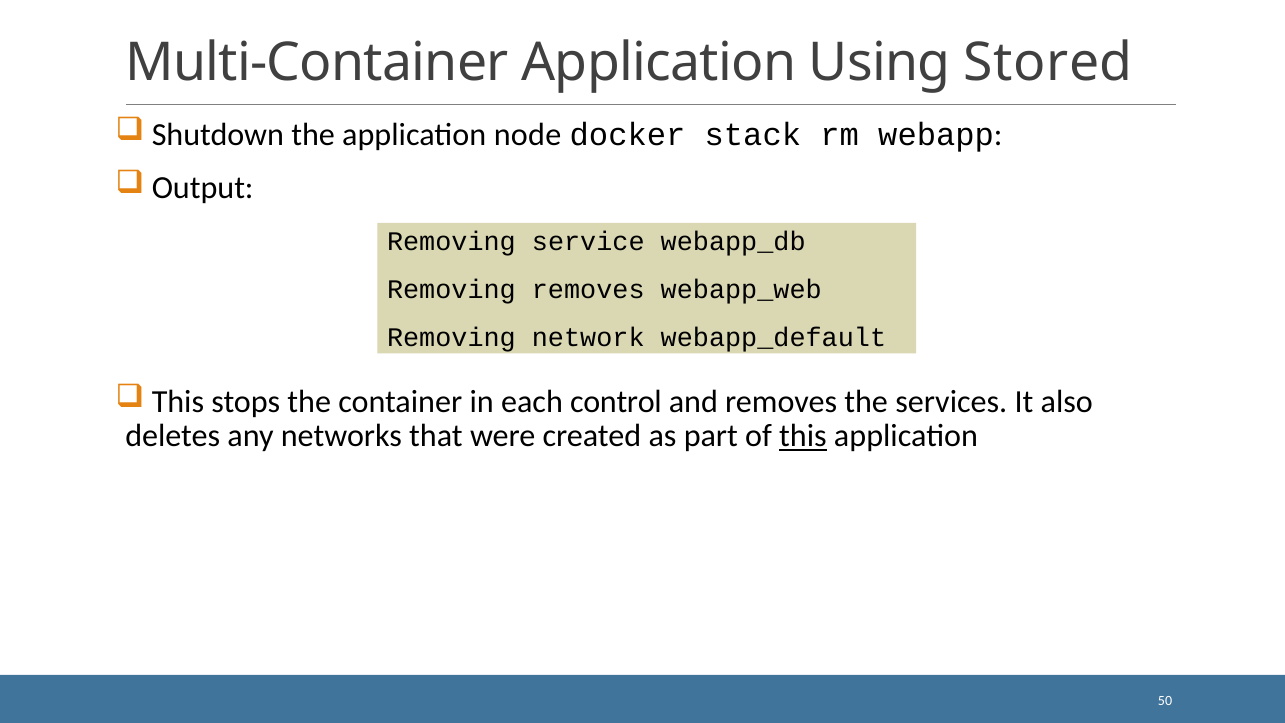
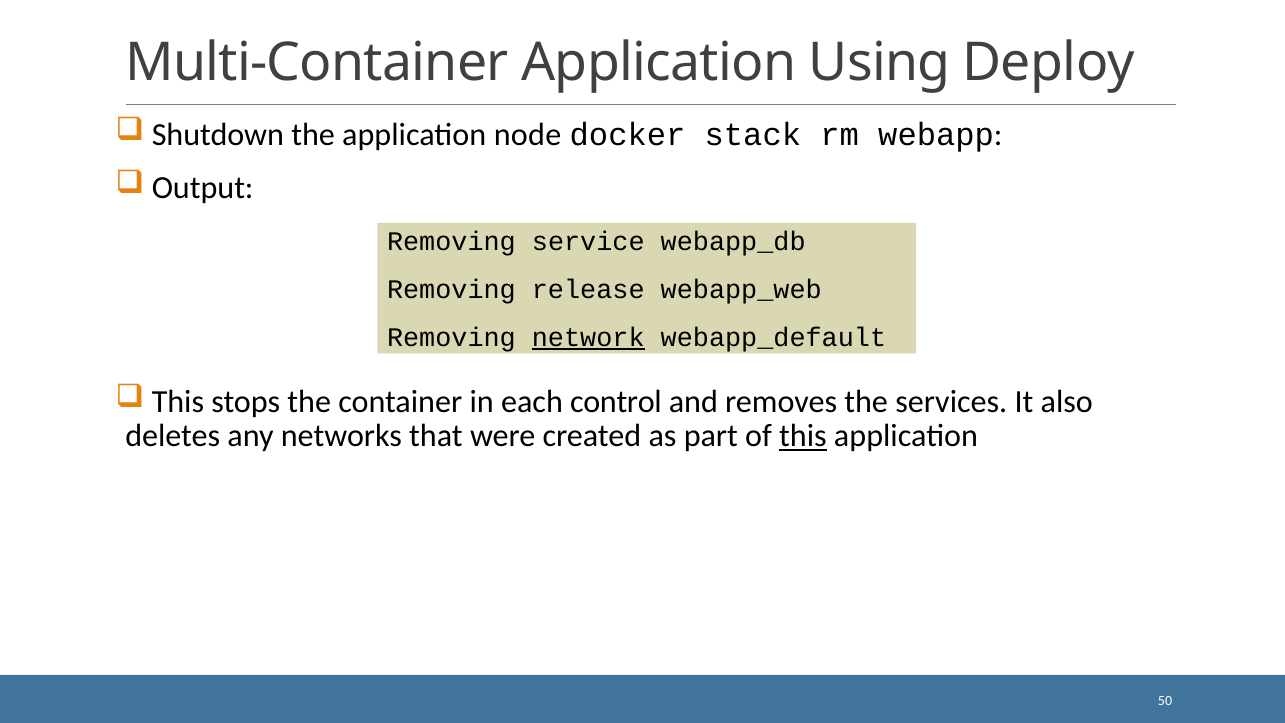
Stored: Stored -> Deploy (1049, 63)
Removing removes: removes -> release (588, 290)
network underline: none -> present (588, 337)
